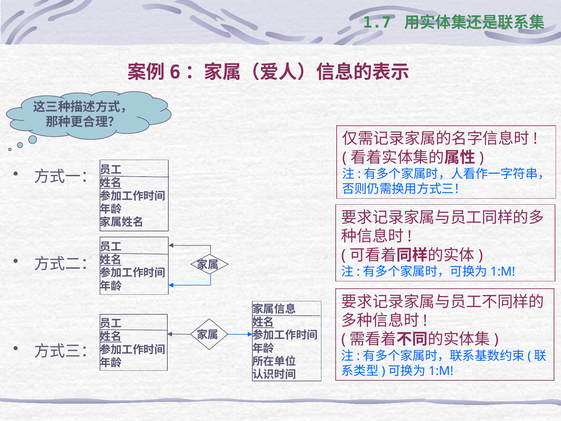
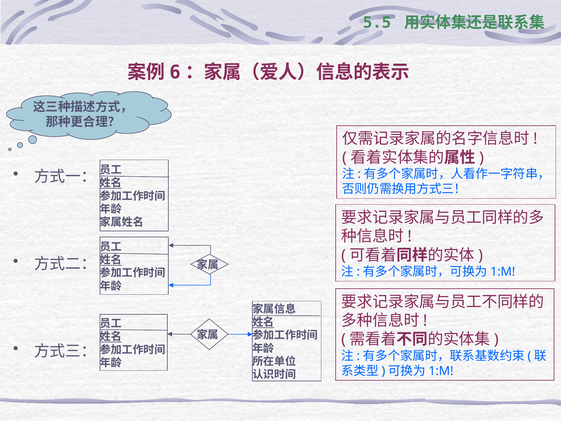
1.7: 1.7 -> 5.5 (377, 23)
